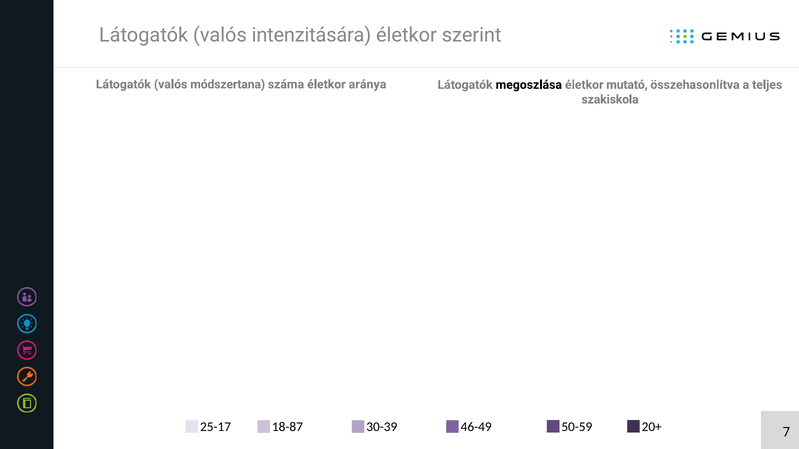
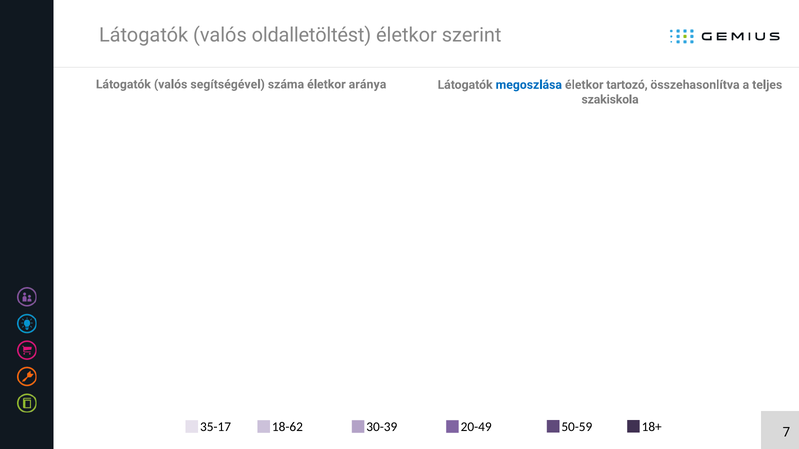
intenzitására: intenzitására -> oldalletöltést (311, 35)
módszertana: módszertana -> segítségével (228, 84)
megoszlása colour: black -> blue (529, 85)
mutató: mutató -> tartozó (627, 85)
25-17: 25-17 -> 35-17 (216, 427)
18-87: 18-87 -> 18-62 (287, 427)
46-49: 46-49 -> 20-49 (476, 427)
20+: 20+ -> 18+ (652, 427)
